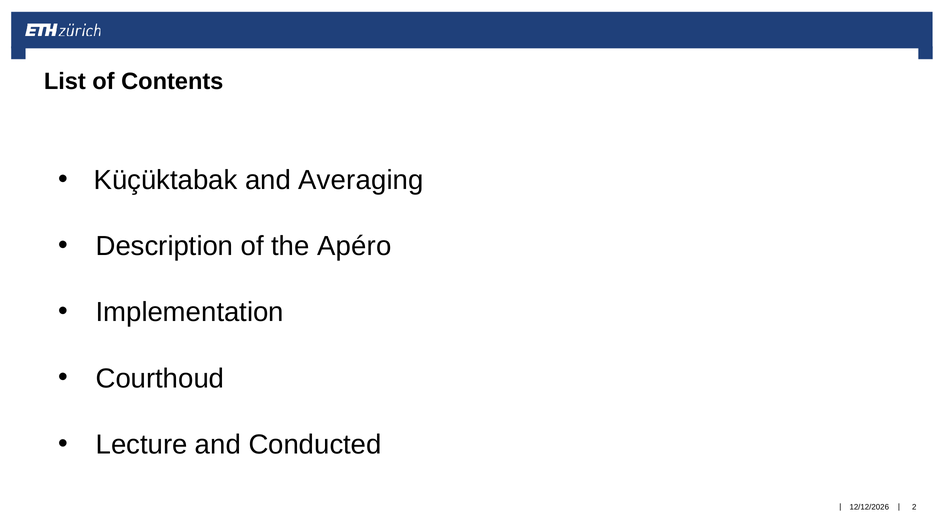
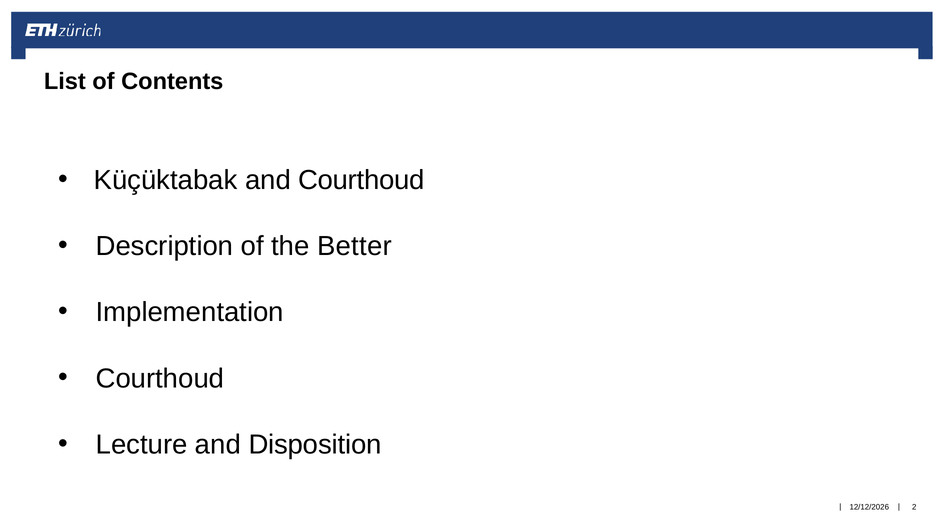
and Averaging: Averaging -> Courthoud (361, 180)
Apéro: Apéro -> Better (354, 246)
Conducted: Conducted -> Disposition (315, 445)
